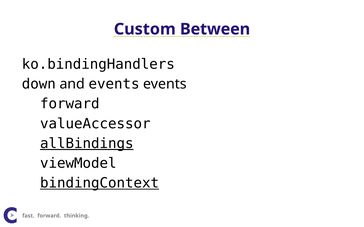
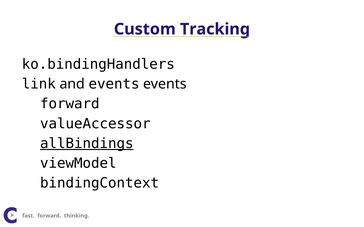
Between: Between -> Tracking (215, 29)
down: down -> link (39, 84)
bindingContext underline: present -> none (100, 183)
